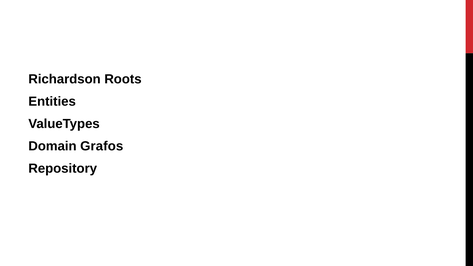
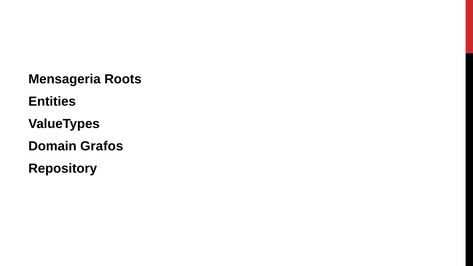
Richardson: Richardson -> Mensageria (65, 79)
